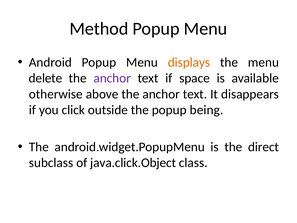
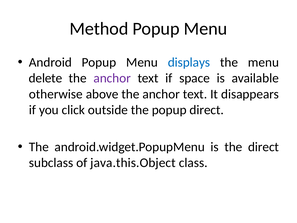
displays colour: orange -> blue (189, 62)
popup being: being -> direct (207, 110)
java.click.Object: java.click.Object -> java.this.Object (133, 163)
